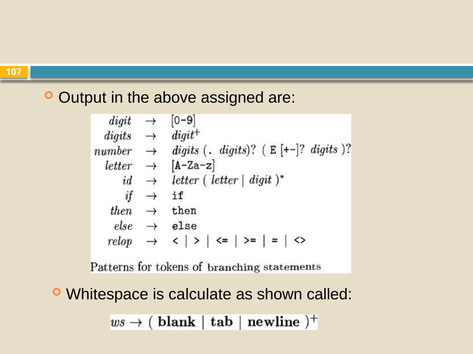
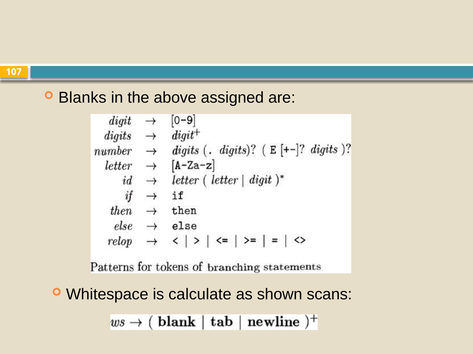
Output: Output -> Blanks (82, 98)
called: called -> scans (329, 295)
